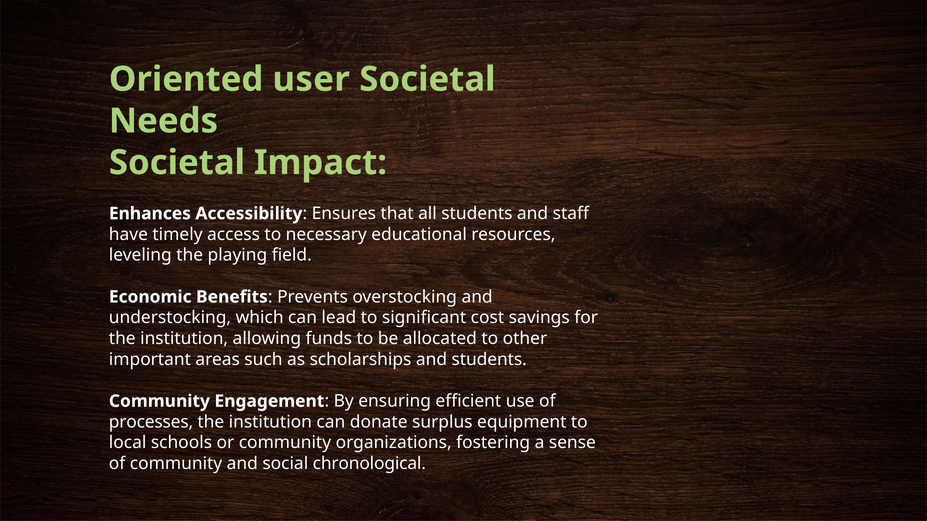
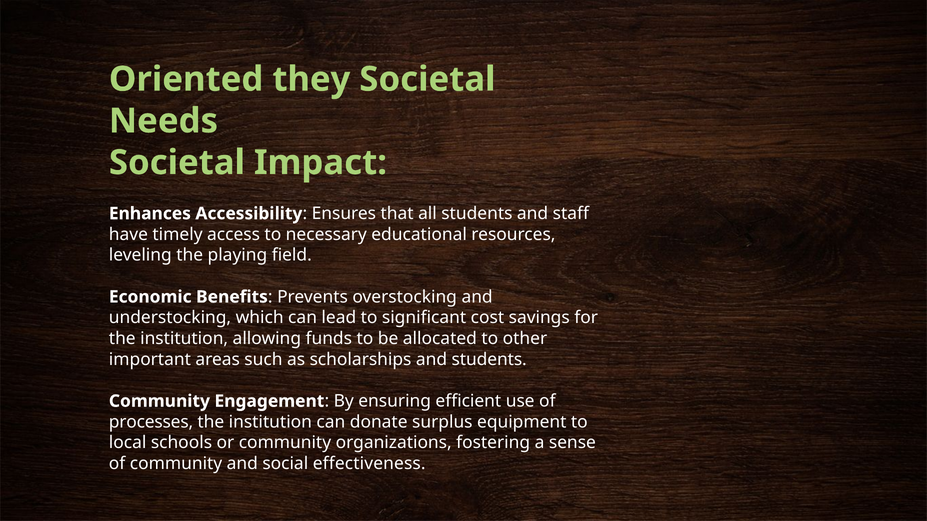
user: user -> they (311, 79)
chronological: chronological -> effectiveness (369, 464)
